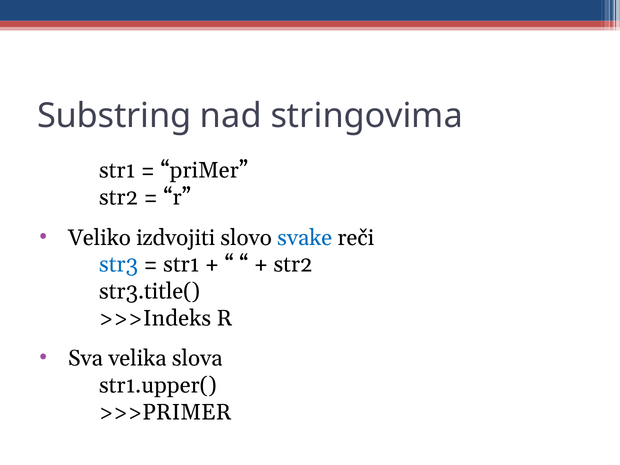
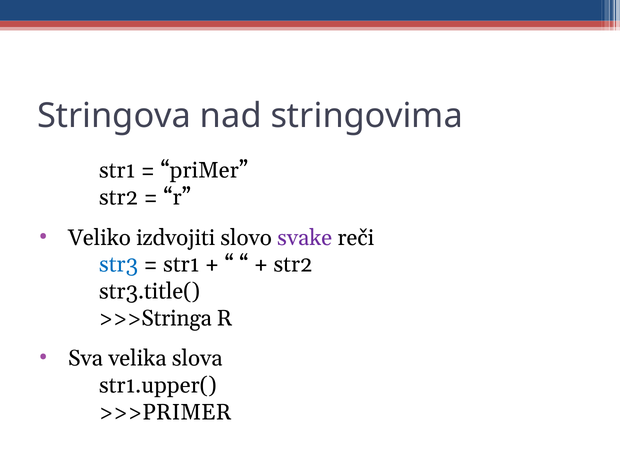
Substring: Substring -> Stringova (114, 116)
svake colour: blue -> purple (305, 238)
>>>Indeks: >>>Indeks -> >>>Stringa (155, 318)
